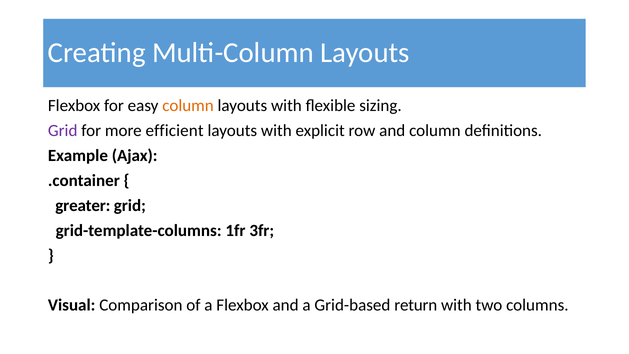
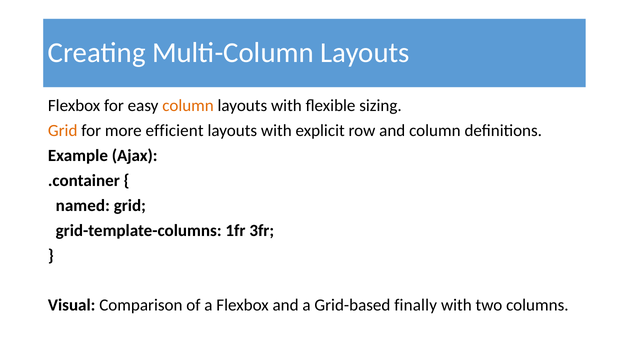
Grid colour: purple -> orange (63, 131)
greater: greater -> named (83, 205)
return: return -> finally (416, 305)
